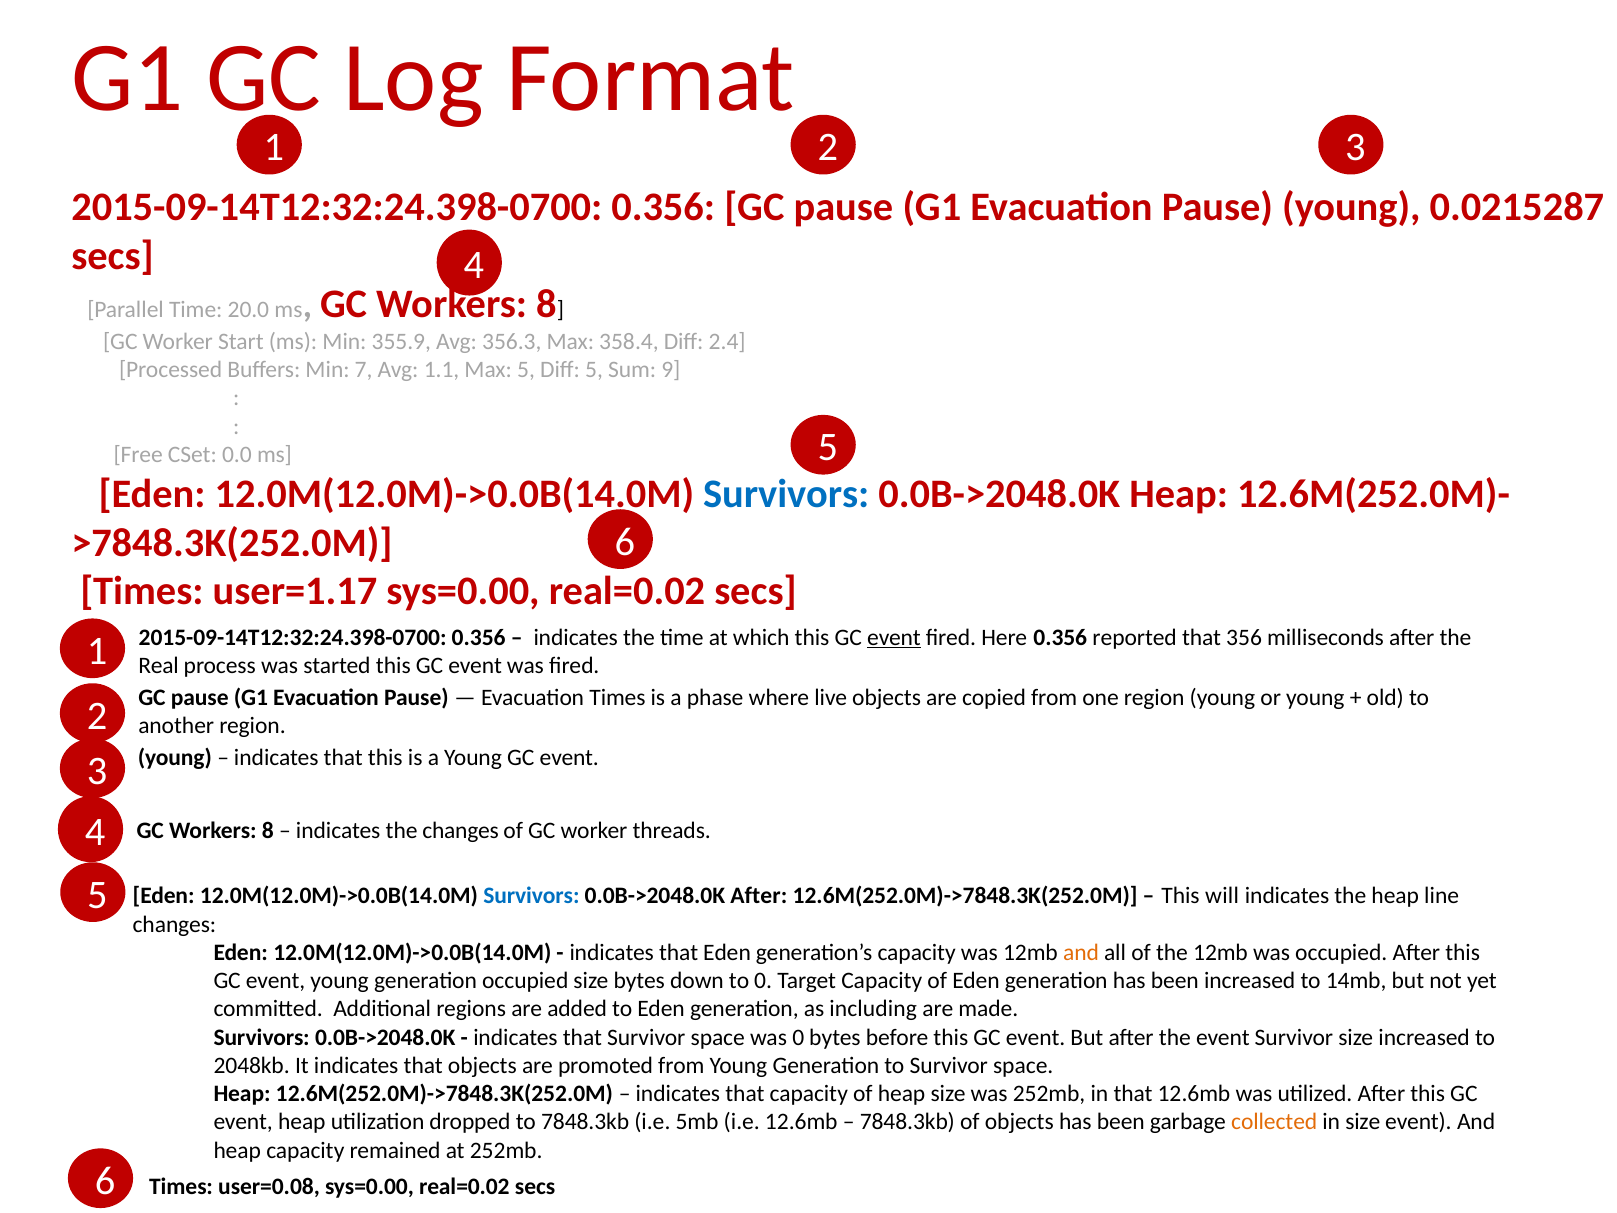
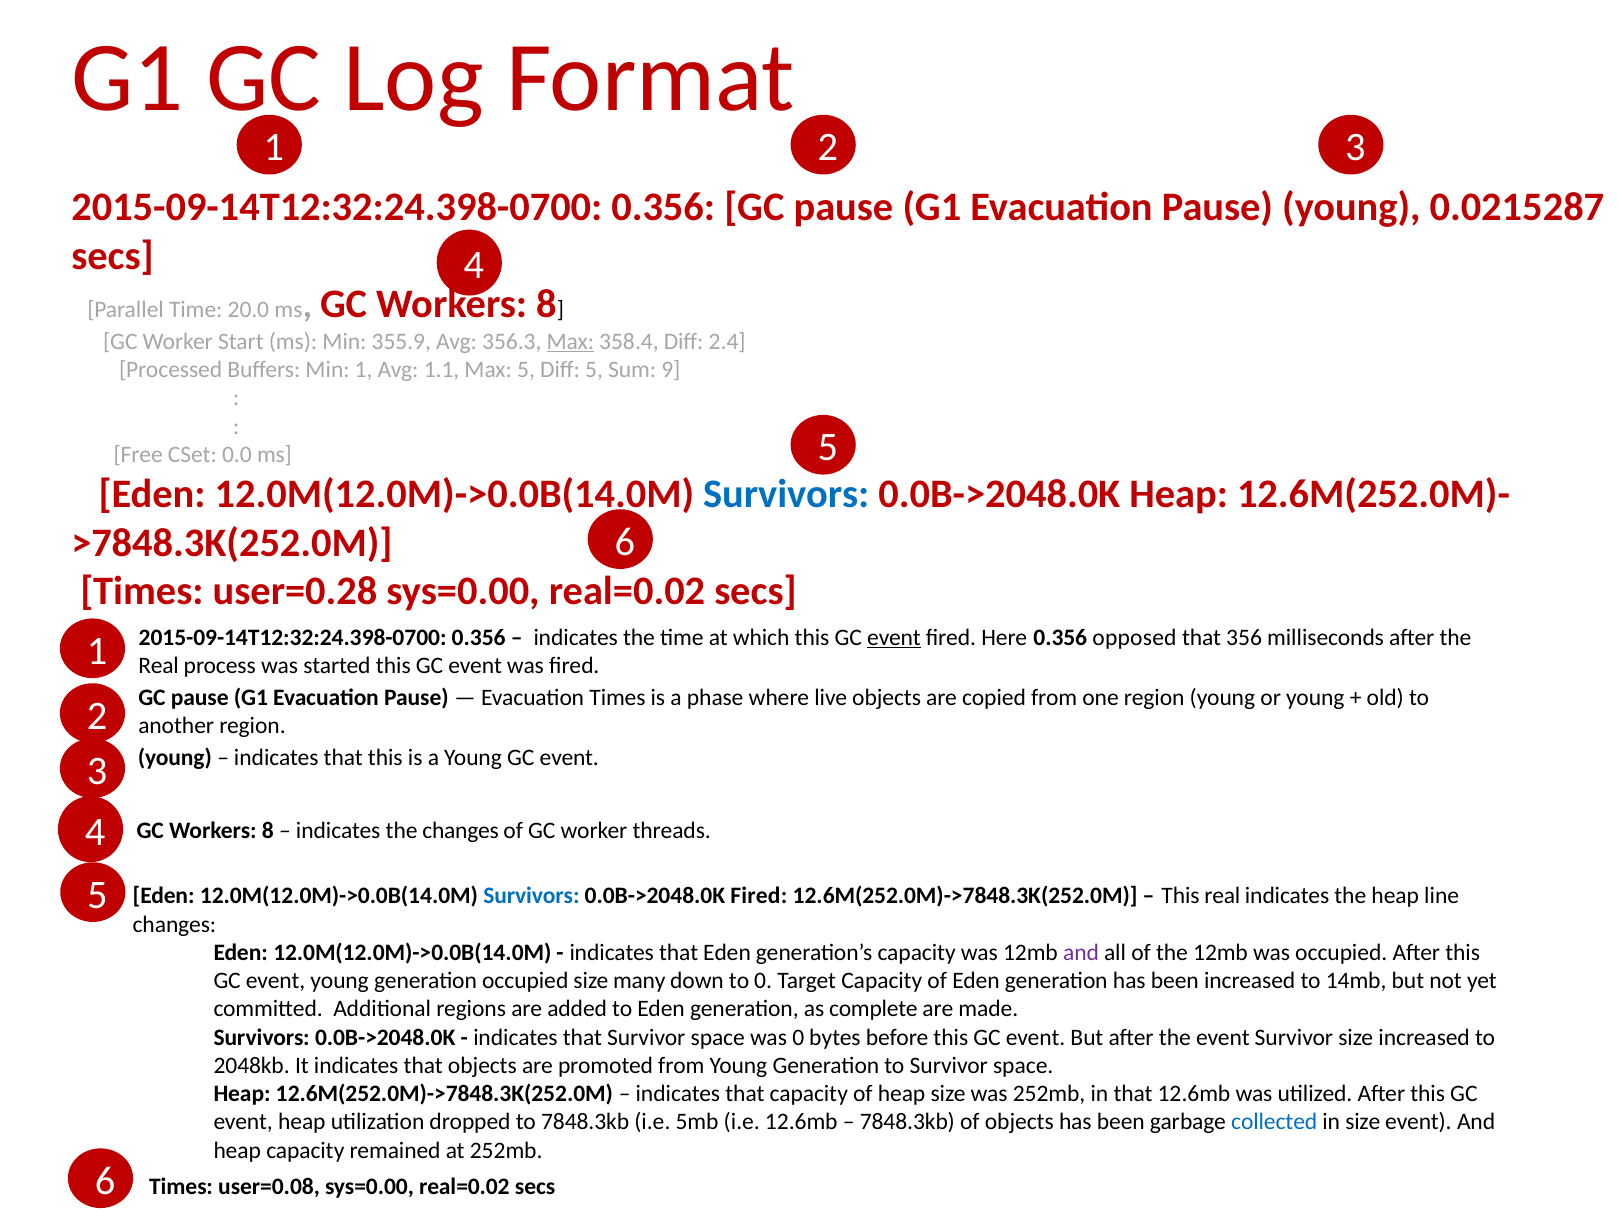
Max underline: none -> present (570, 341)
Min 7: 7 -> 1 (364, 370)
user=1.17: user=1.17 -> user=0.28 (295, 591)
reported: reported -> opposed (1135, 637)
0.0B->2048.0K After: After -> Fired (759, 896)
This will: will -> real (1222, 896)
and colour: orange -> purple (1081, 952)
size bytes: bytes -> many (639, 981)
including: including -> complete (873, 1009)
collected colour: orange -> blue (1274, 1122)
